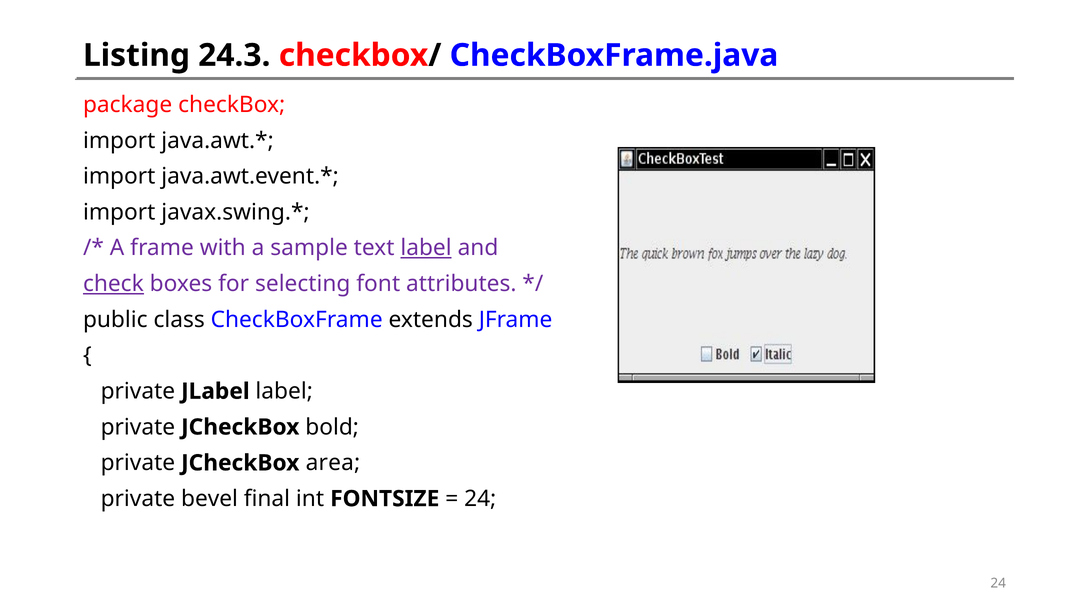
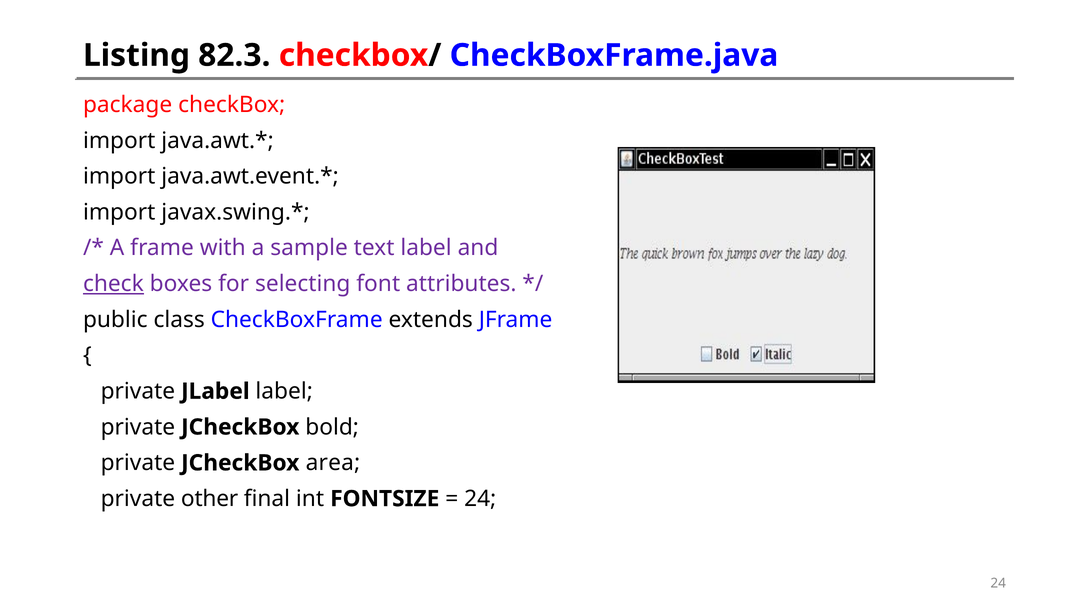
24.3: 24.3 -> 82.3 (234, 55)
label underline: present -> none (426, 248)
bevel: bevel -> other (210, 499)
